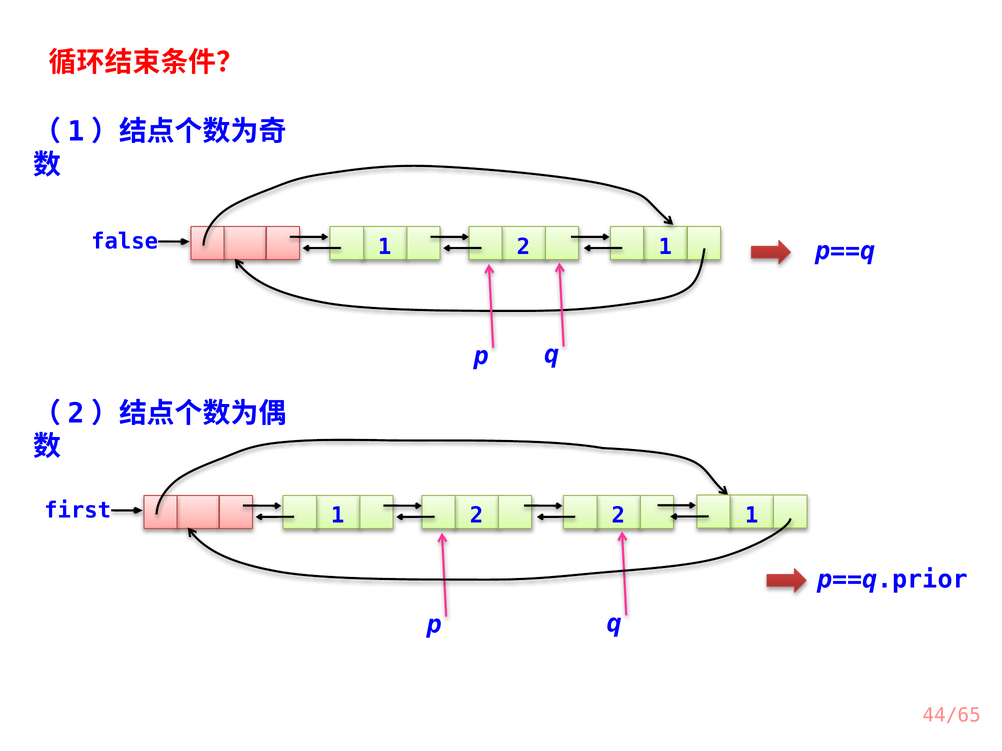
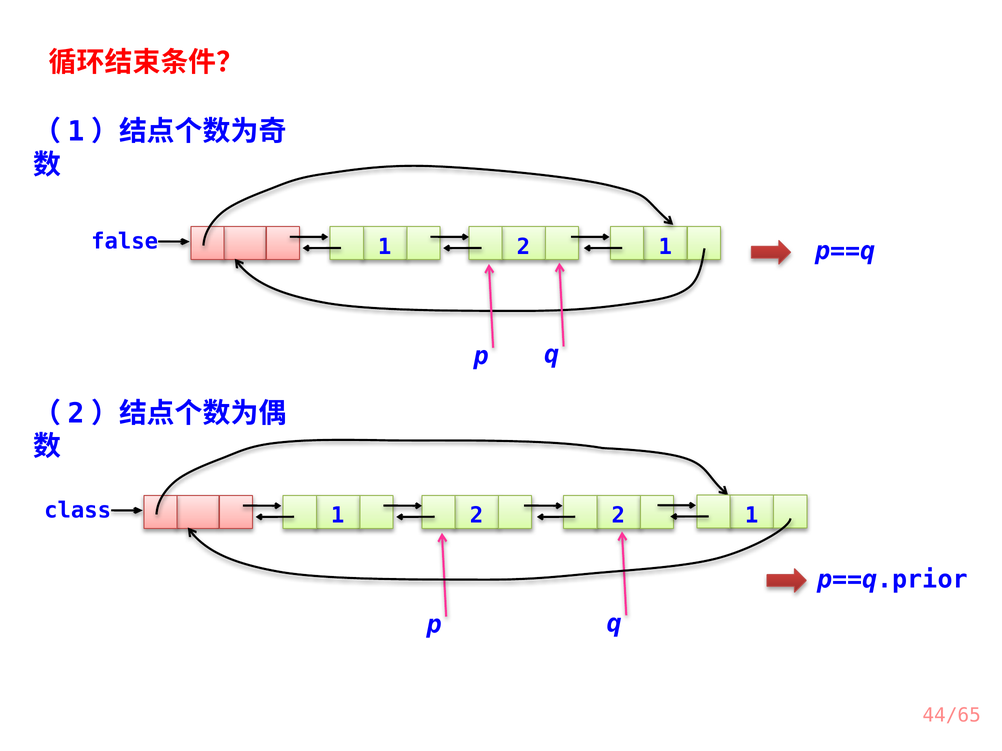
first: first -> class (78, 511)
